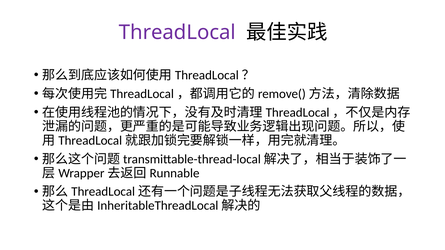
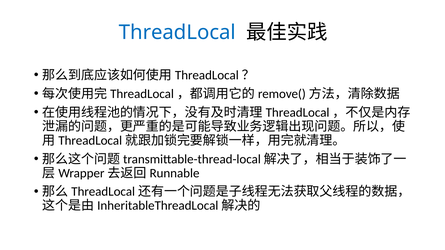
ThreadLocal colour: purple -> blue (177, 33)
